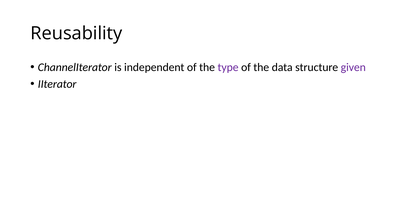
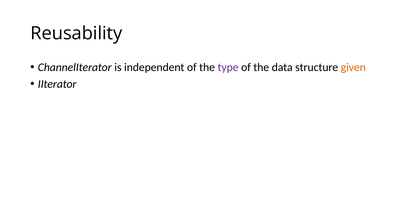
given colour: purple -> orange (353, 67)
